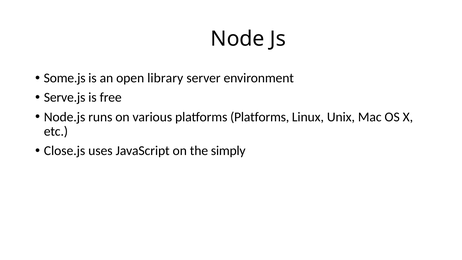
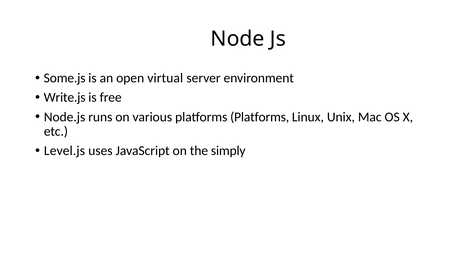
library: library -> virtual (165, 78)
Serve.js: Serve.js -> Write.js (65, 97)
Close.js: Close.js -> Level.js (65, 151)
